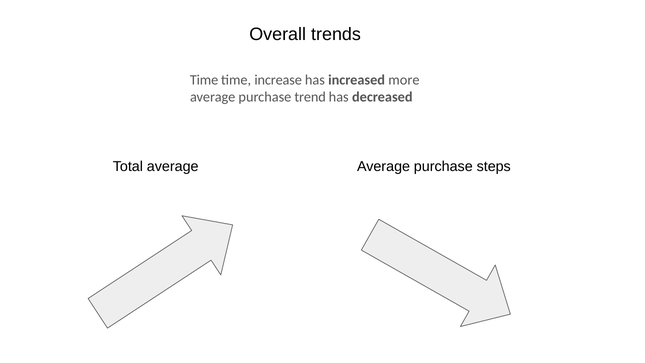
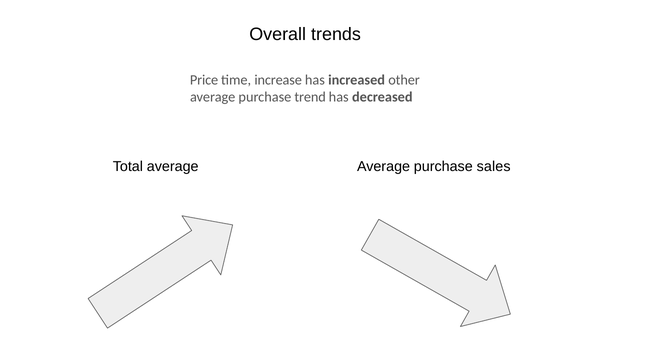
Time: Time -> Price (204, 80)
more: more -> other (404, 80)
steps: steps -> sales (494, 167)
